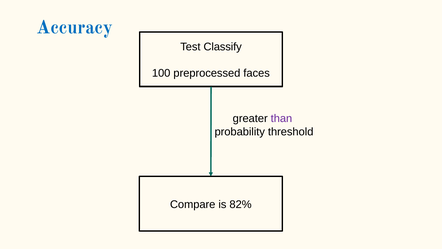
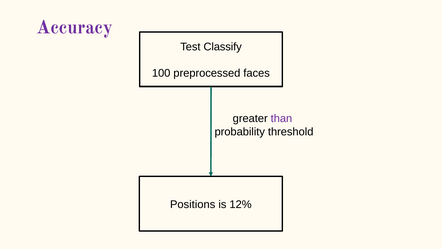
Accuracy colour: blue -> purple (75, 27)
Compare: Compare -> Positions (193, 204)
82%: 82% -> 12% (241, 204)
